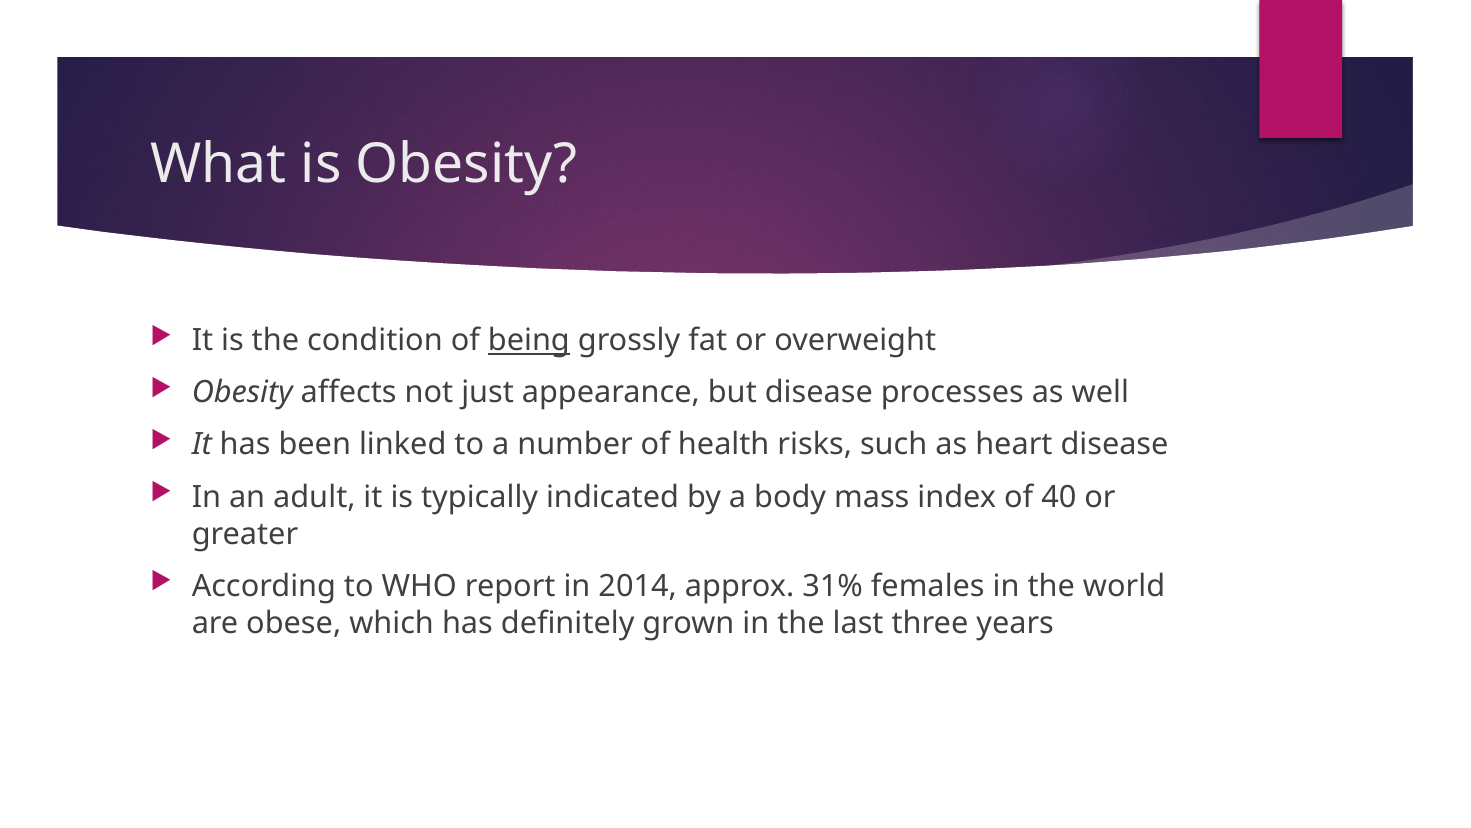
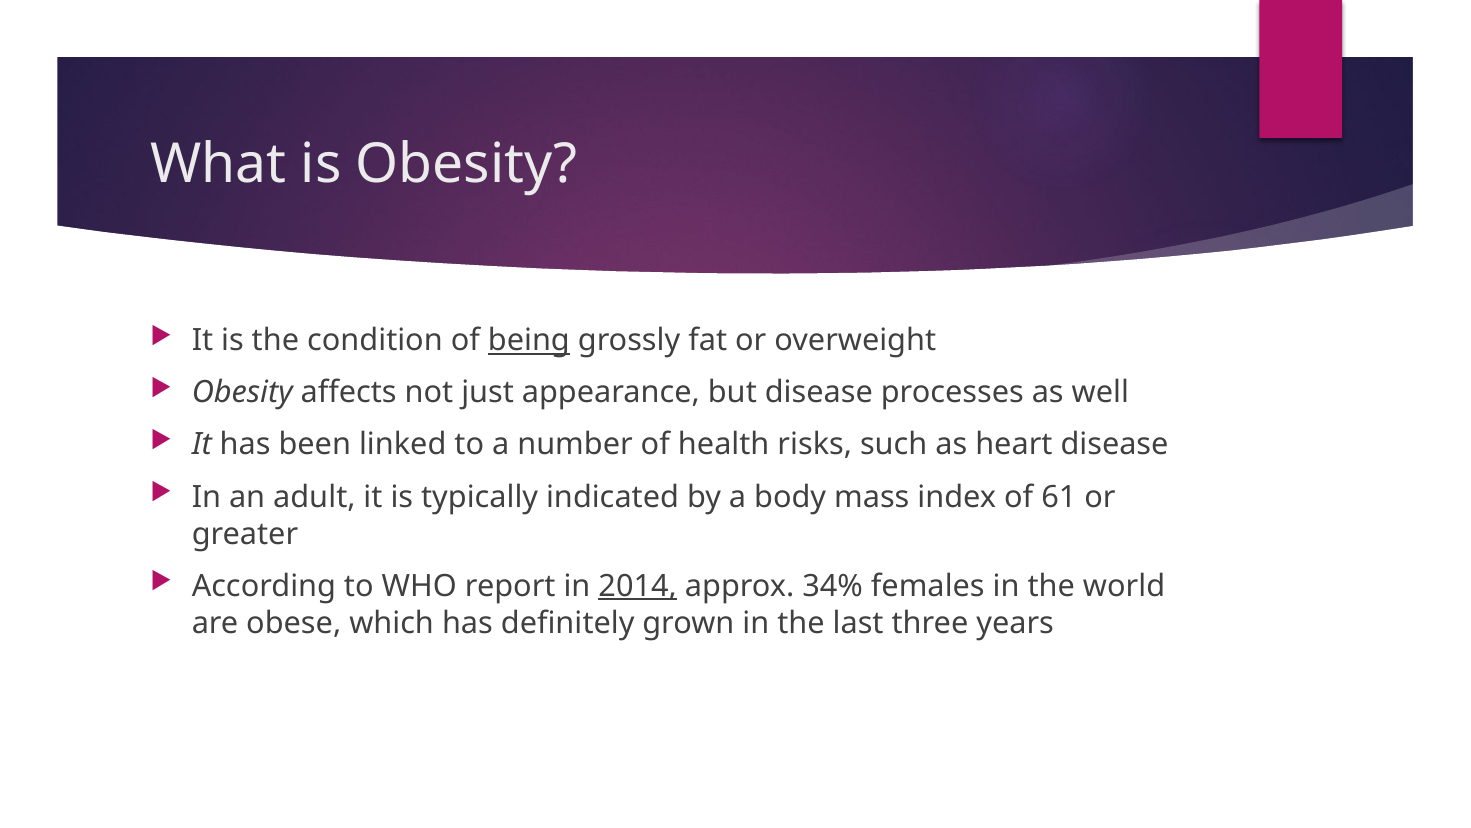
40: 40 -> 61 (1059, 497)
2014 underline: none -> present (638, 586)
31%: 31% -> 34% (833, 586)
